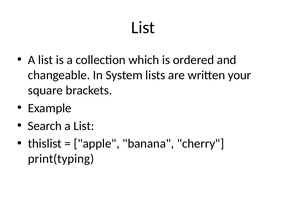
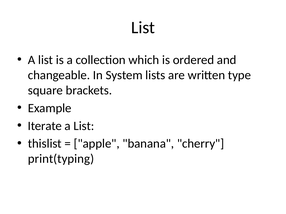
your: your -> type (239, 75)
Search: Search -> Iterate (45, 126)
